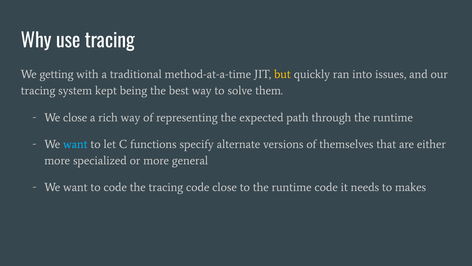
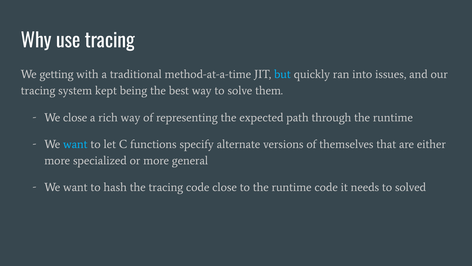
but colour: yellow -> light blue (282, 74)
to code: code -> hash (115, 187)
makes: makes -> solved (411, 187)
